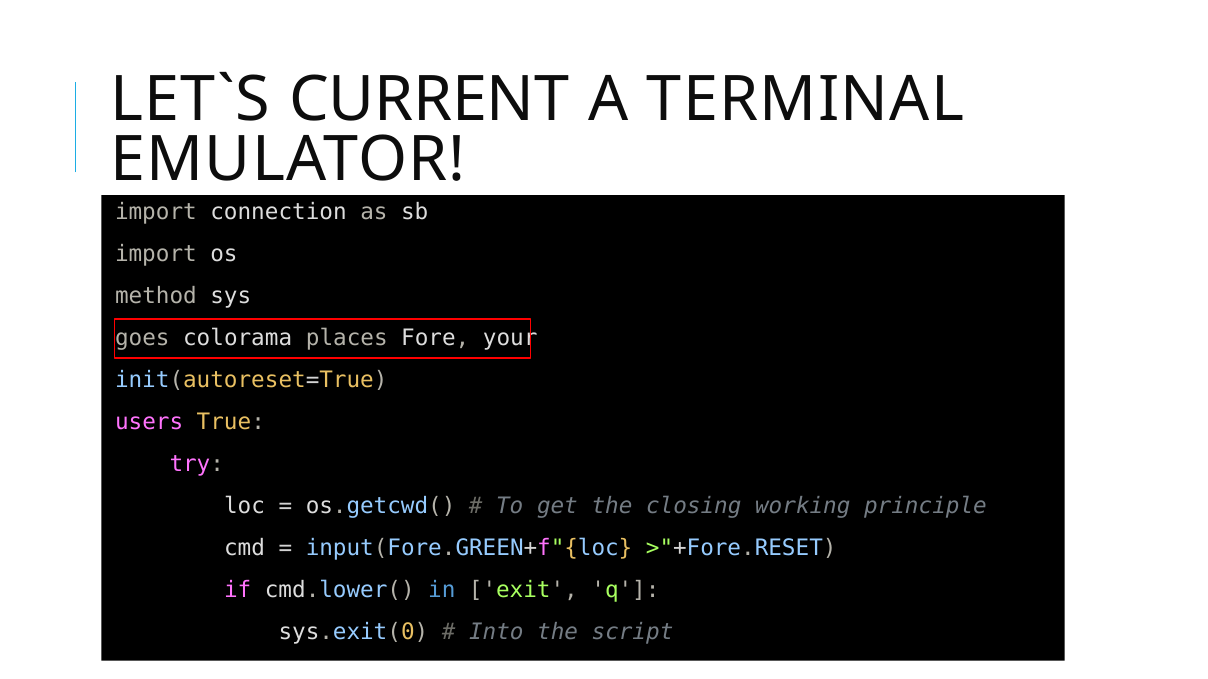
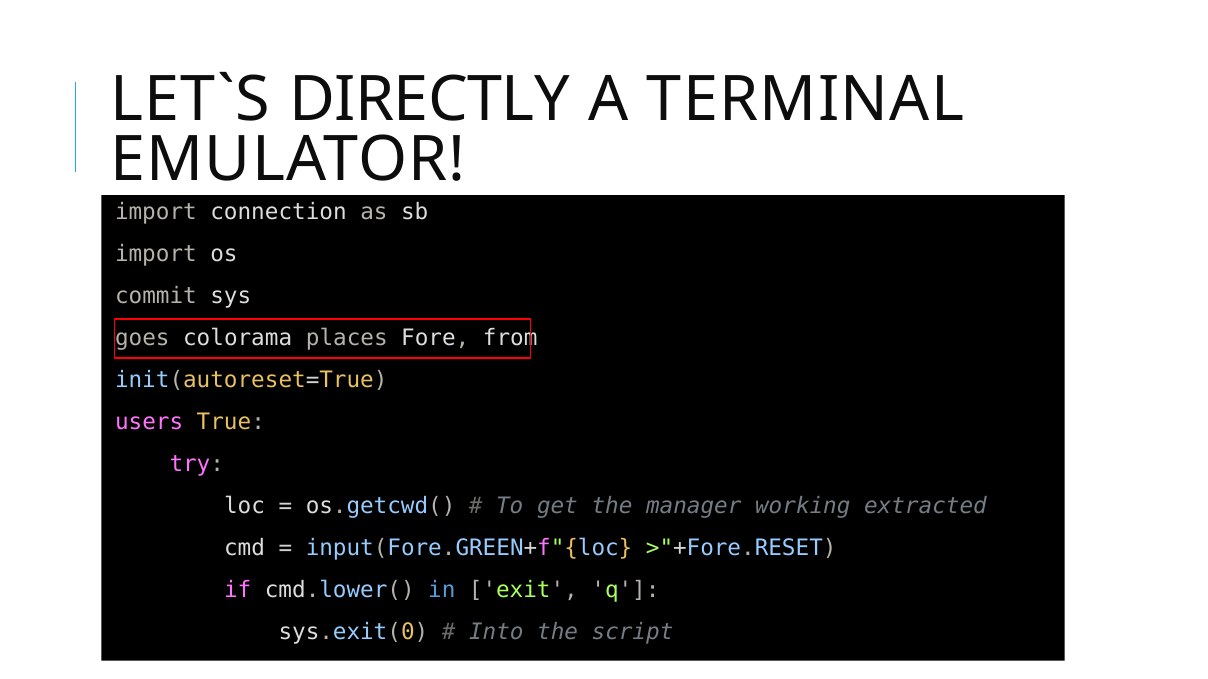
CURRENT: CURRENT -> DIRECTLY (430, 99)
method: method -> commit (156, 296)
your: your -> from (510, 338)
closing: closing -> manager (694, 506)
principle: principle -> extracted (925, 506)
